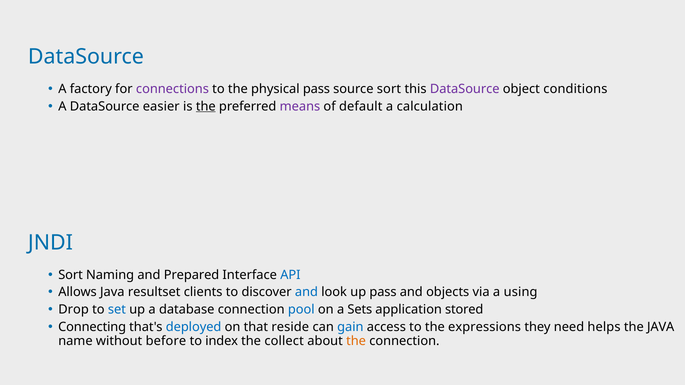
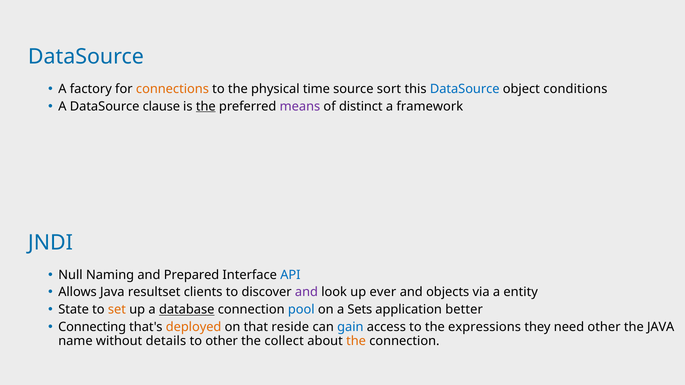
connections colour: purple -> orange (172, 89)
physical pass: pass -> time (316, 89)
DataSource colour: purple -> blue (465, 89)
easier: easier -> clause (161, 106)
default: default -> distinct (361, 106)
calculation: calculation -> framework (430, 106)
Sort: Sort -> Null (70, 275)
and colour: blue -> purple (306, 292)
up pass: pass -> ever (383, 292)
using: using -> entity (521, 292)
Drop: Drop -> State (74, 310)
set colour: blue -> orange (117, 310)
database underline: none -> present (187, 310)
stored: stored -> better (464, 310)
deployed colour: blue -> orange (194, 327)
need helps: helps -> other (604, 327)
before: before -> details (166, 341)
to index: index -> other (222, 341)
